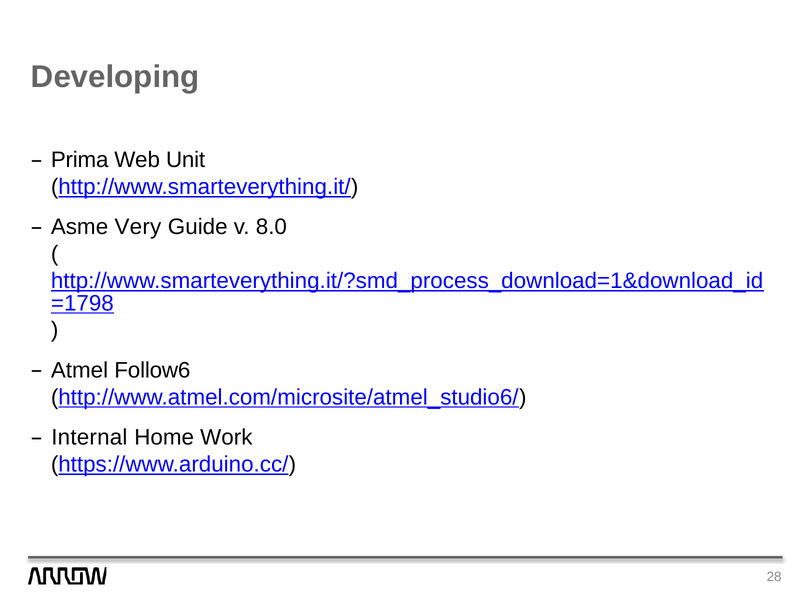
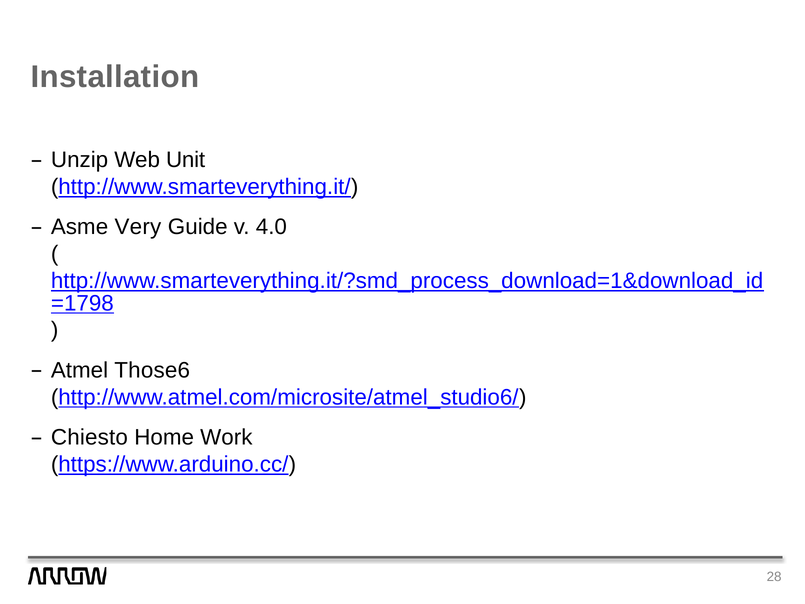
Developing: Developing -> Installation (115, 77)
Prima: Prima -> Unzip (80, 160)
8.0: 8.0 -> 4.0 (271, 227)
Follow6: Follow6 -> Those6 (152, 370)
Internal: Internal -> Chiesto (89, 437)
